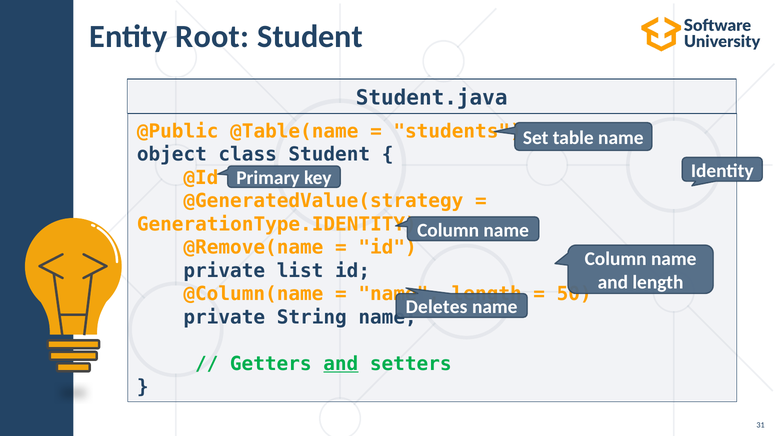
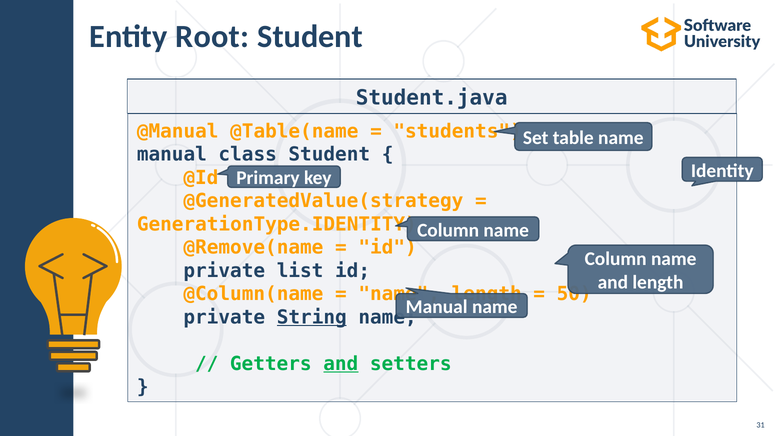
@Public: @Public -> @Manual (178, 131)
object: object -> manual (172, 154)
Deletes: Deletes -> Manual (437, 307)
String underline: none -> present (312, 317)
